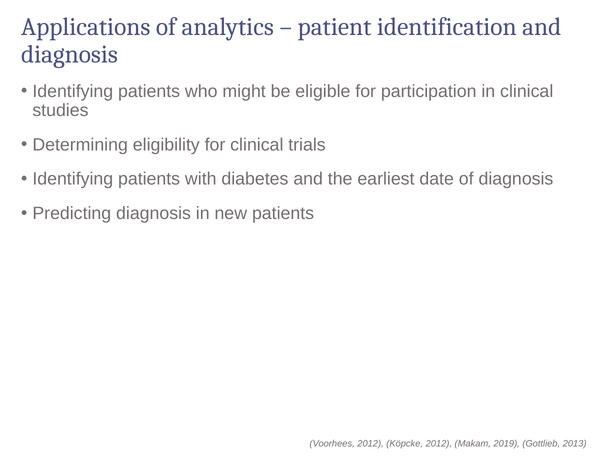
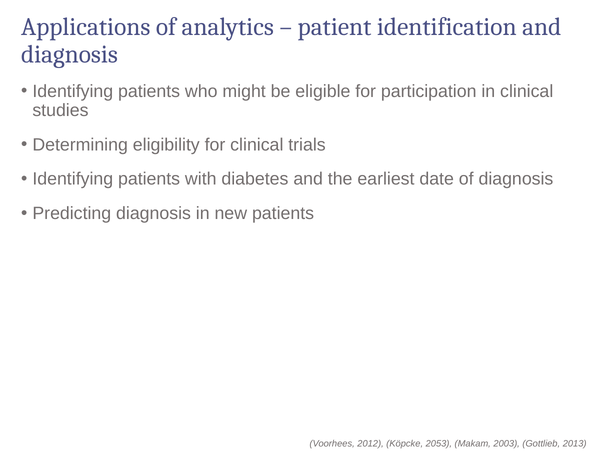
Köpcke 2012: 2012 -> 2053 (439, 444)
2019: 2019 -> 2003 (507, 444)
